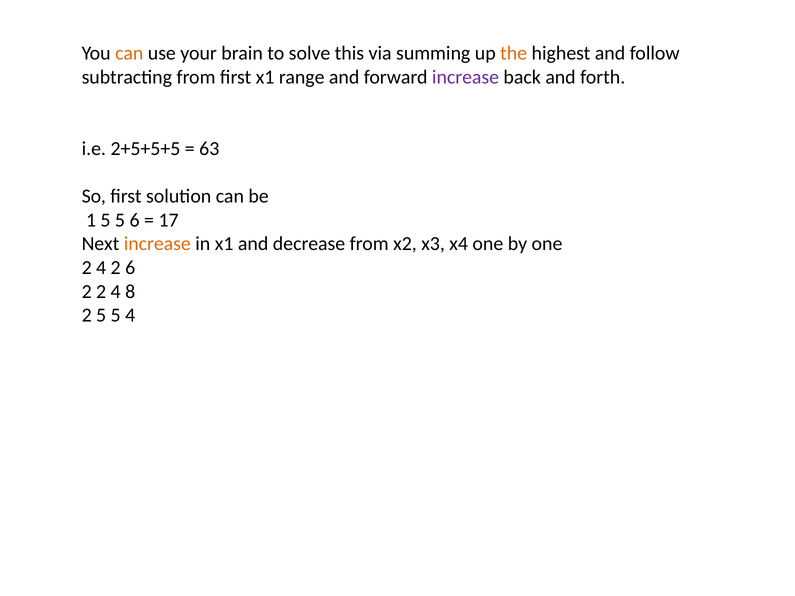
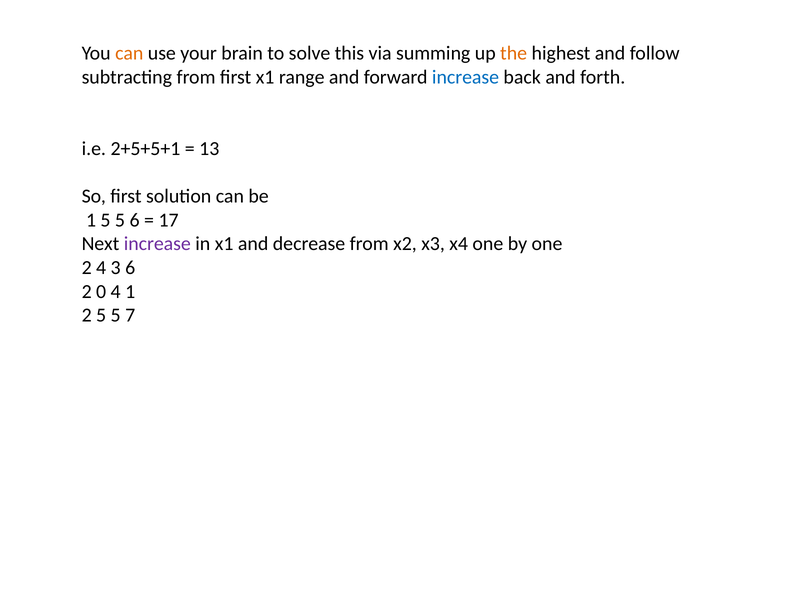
increase colour: purple -> blue (466, 77)
2+5+5+5: 2+5+5+5 -> 2+5+5+1 (145, 149)
63: 63 -> 13 (209, 149)
increase colour: orange -> purple (157, 244)
4 2: 2 -> 3 (116, 268)
2 2: 2 -> 0 (101, 292)
4 8: 8 -> 1 (130, 292)
5 4: 4 -> 7 (130, 316)
